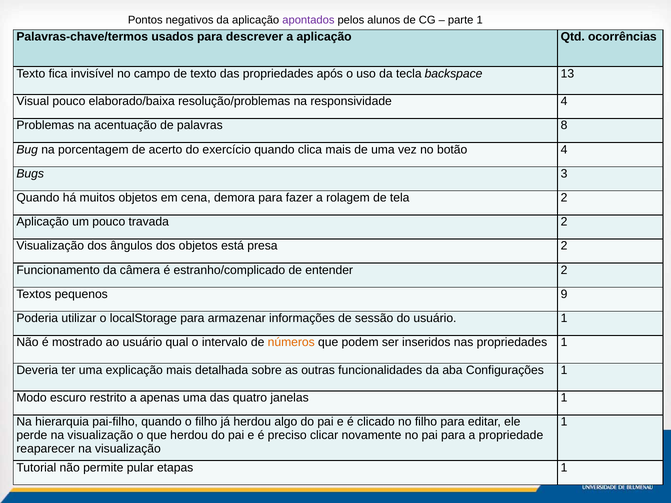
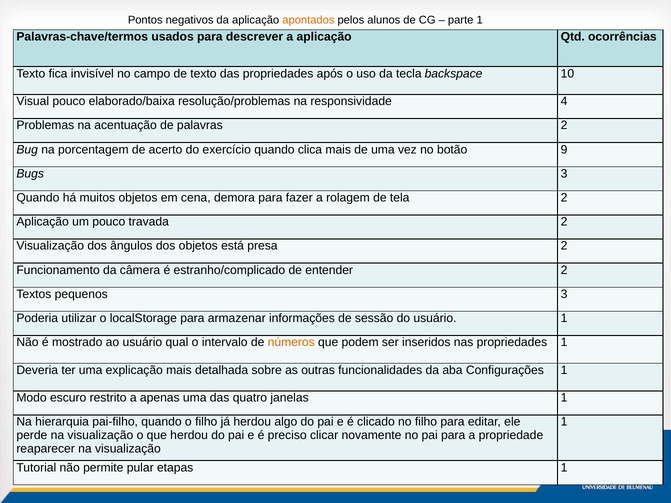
apontados colour: purple -> orange (308, 20)
13: 13 -> 10 (567, 74)
palavras 8: 8 -> 2 (564, 125)
botão 4: 4 -> 9 (564, 150)
pequenos 9: 9 -> 3 (564, 294)
